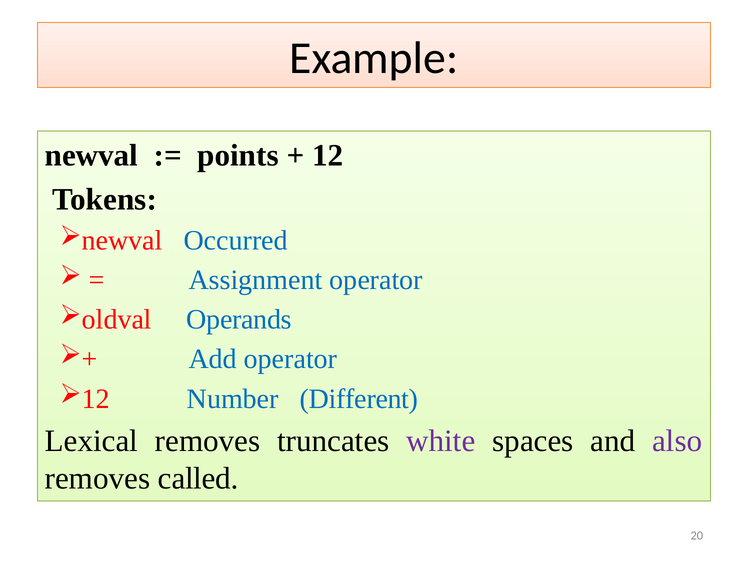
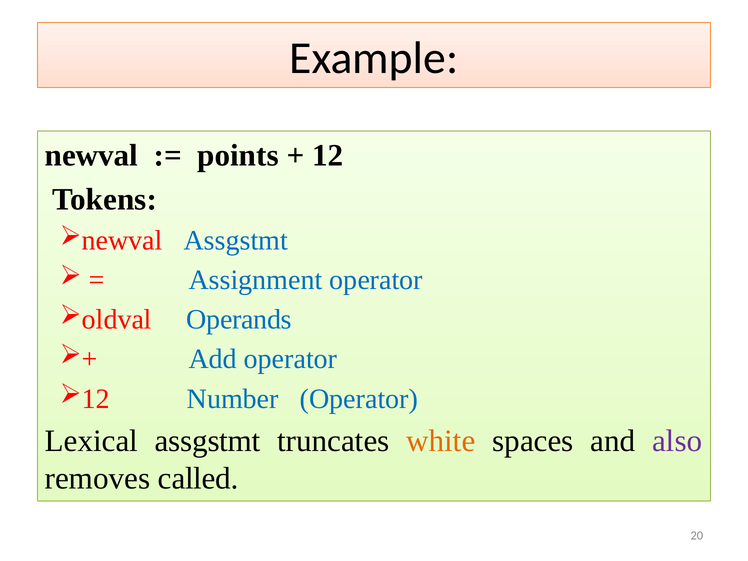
Occurred: Occurred -> Assgstmt (236, 241)
Number Different: Different -> Operator (359, 399)
Lexical removes: removes -> assgstmt (208, 441)
white colour: purple -> orange (441, 441)
